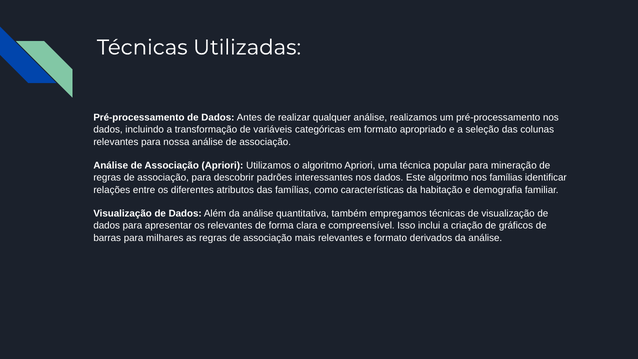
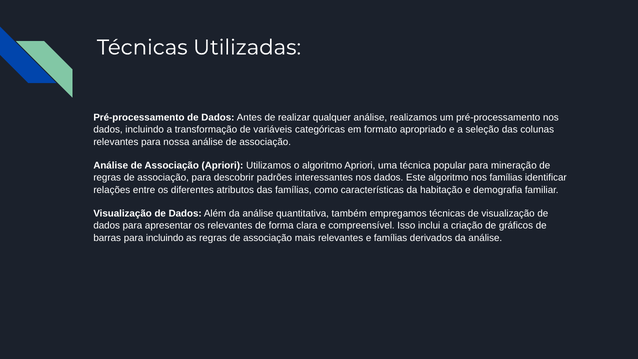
para milhares: milhares -> incluindo (165, 238)
e formato: formato -> famílias (391, 238)
